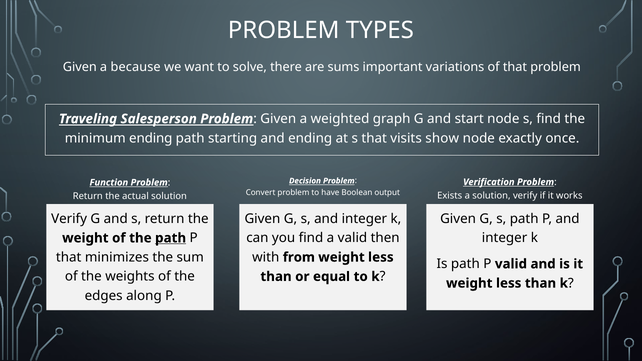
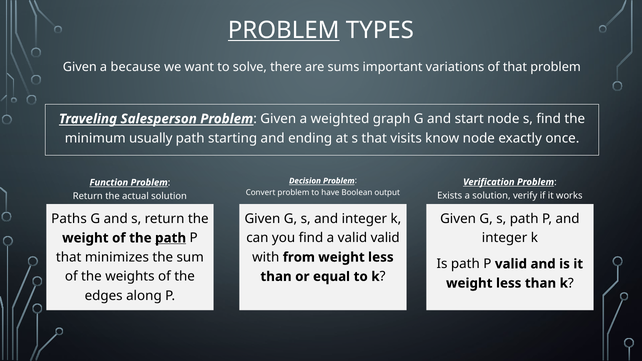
PROBLEM underline: none -> present (284, 30)
minimum ending: ending -> usually (151, 138)
show: show -> know (442, 138)
Verify: Verify -> Paths (69, 219)
valid then: then -> valid (385, 238)
